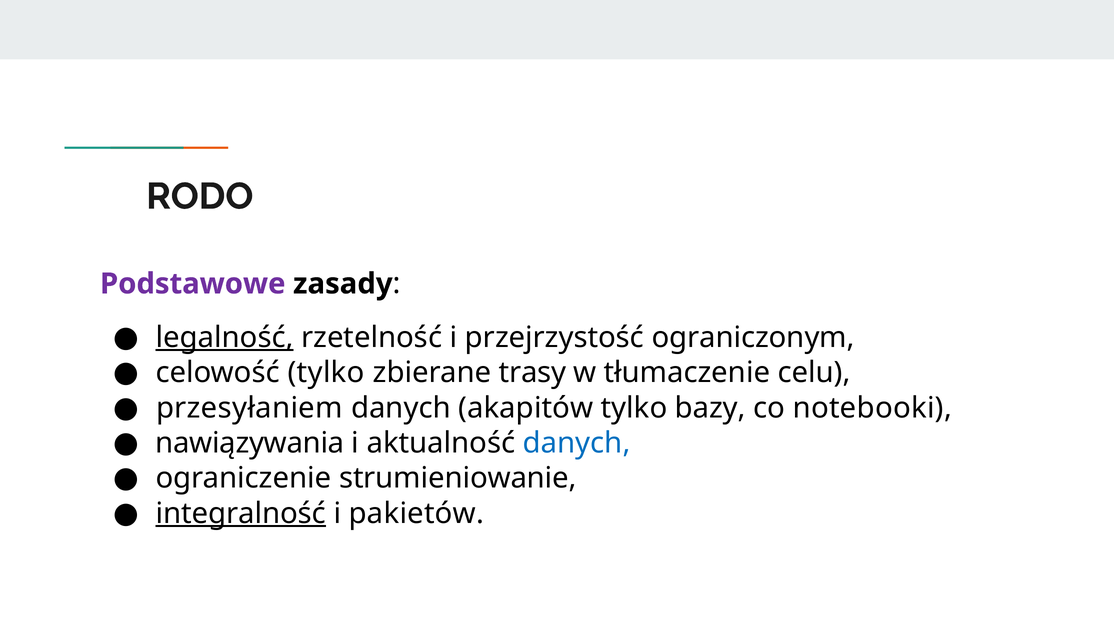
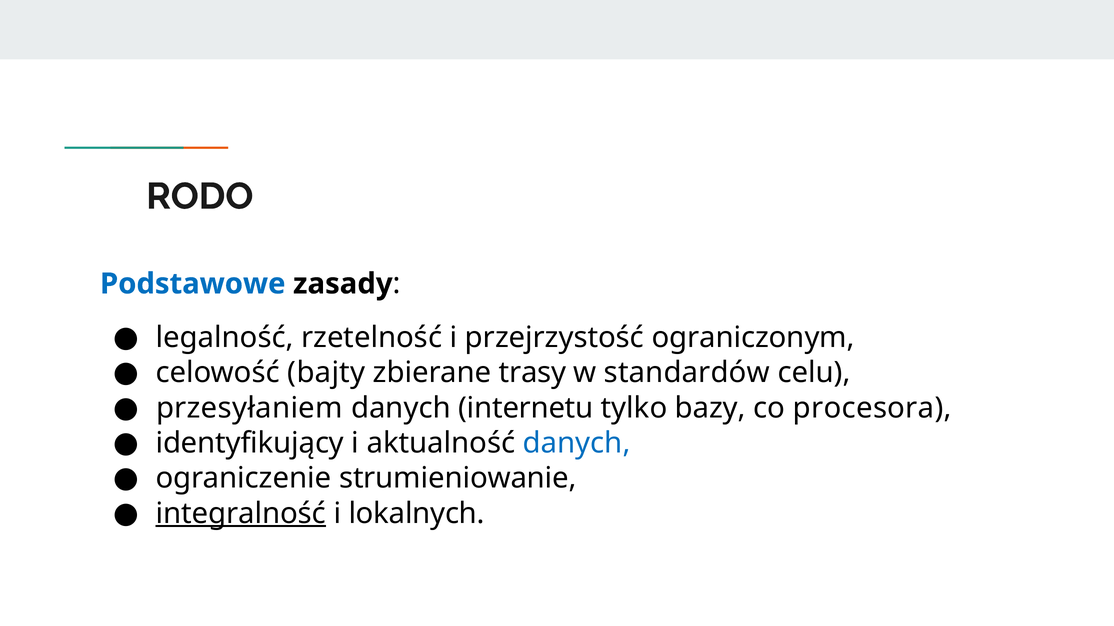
Podstawowe colour: purple -> blue (193, 284)
legalność underline: present -> none (225, 338)
celowość tylko: tylko -> bajty (326, 373)
tłumaczenie: tłumaczenie -> standardów (687, 373)
akapitów: akapitów -> internetu (526, 408)
notebooki: notebooki -> procesora (872, 408)
nawiązywania: nawiązywania -> identyfikujący (250, 443)
pakietów: pakietów -> lokalnych (417, 514)
